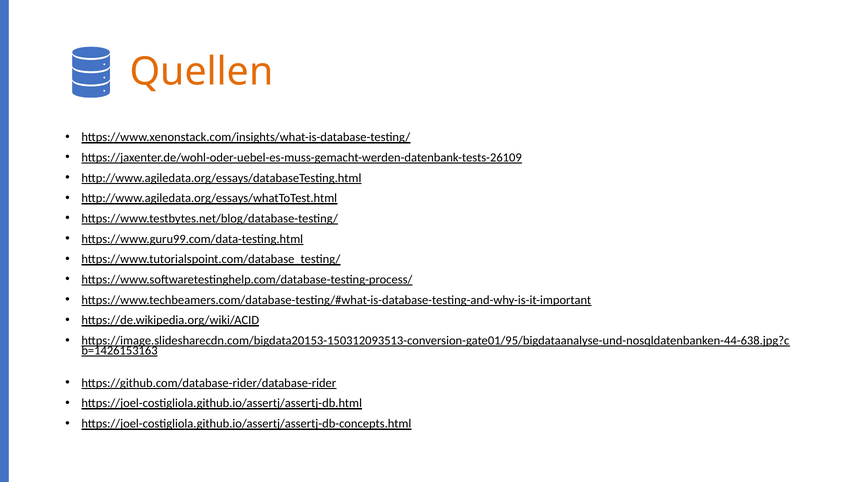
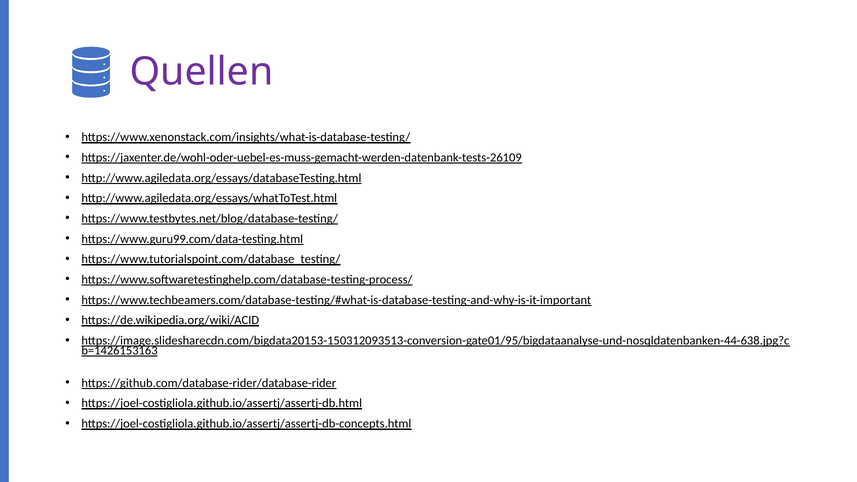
Quellen colour: orange -> purple (201, 72)
